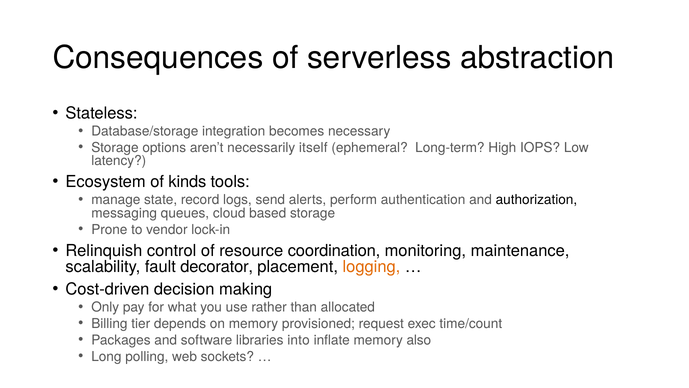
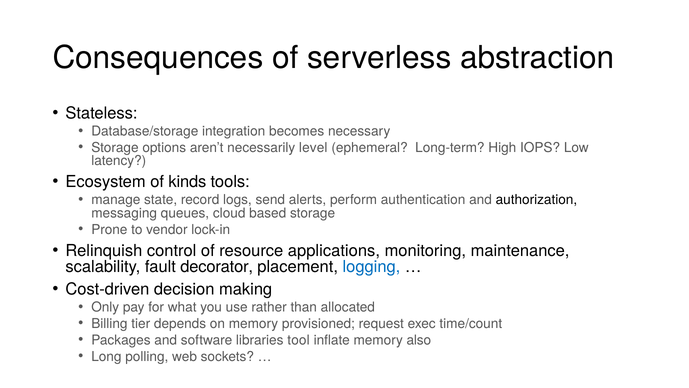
itself: itself -> level (313, 148)
coordination: coordination -> applications (334, 250)
logging colour: orange -> blue (371, 266)
into: into -> tool (299, 340)
